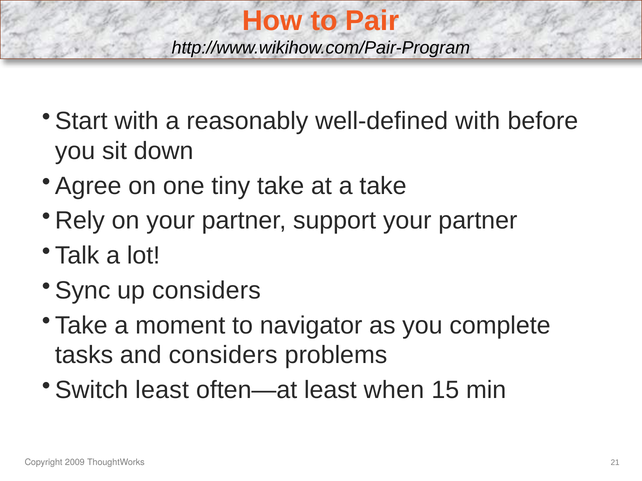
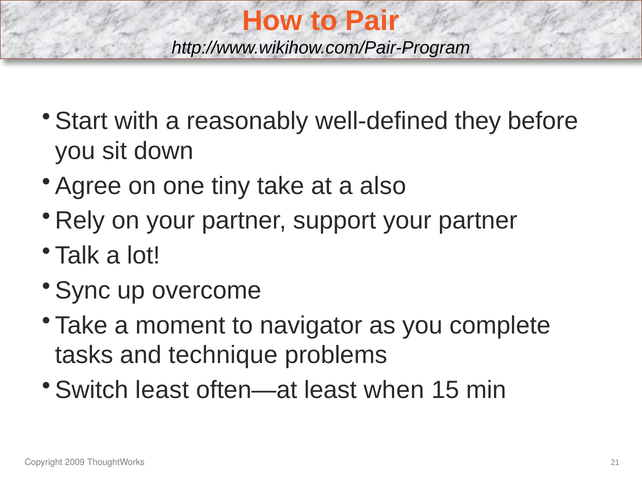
well-defined with: with -> they (478, 121)
a take: take -> also (383, 186)
up considers: considers -> overcome (207, 291)
and considers: considers -> technique (223, 356)
